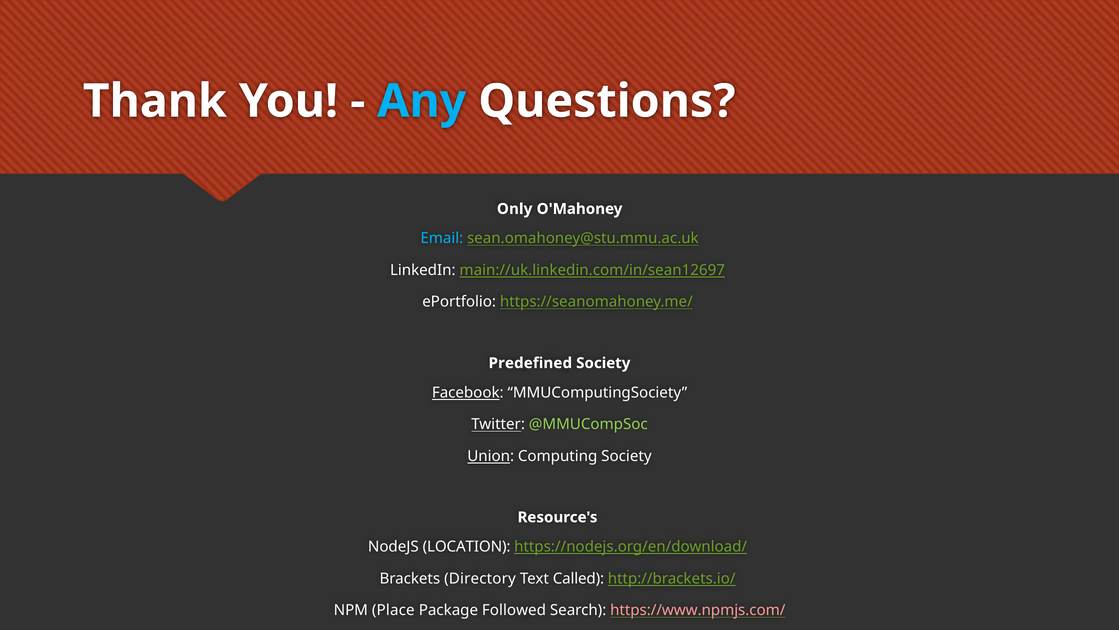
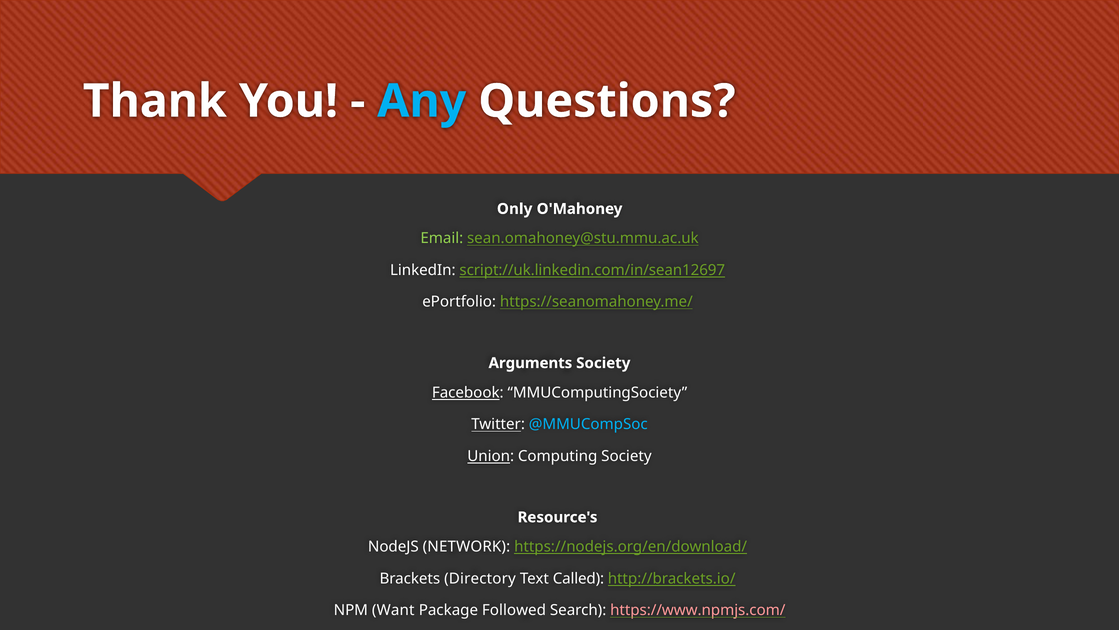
Email colour: light blue -> light green (442, 238)
main://uk.linkedin.com/in/sean12697: main://uk.linkedin.com/in/sean12697 -> script://uk.linkedin.com/in/sean12697 (592, 270)
Predefined: Predefined -> Arguments (530, 363)
@MMUCompSoc colour: light green -> light blue (588, 424)
LOCATION: LOCATION -> NETWORK (466, 546)
Place: Place -> Want (393, 610)
